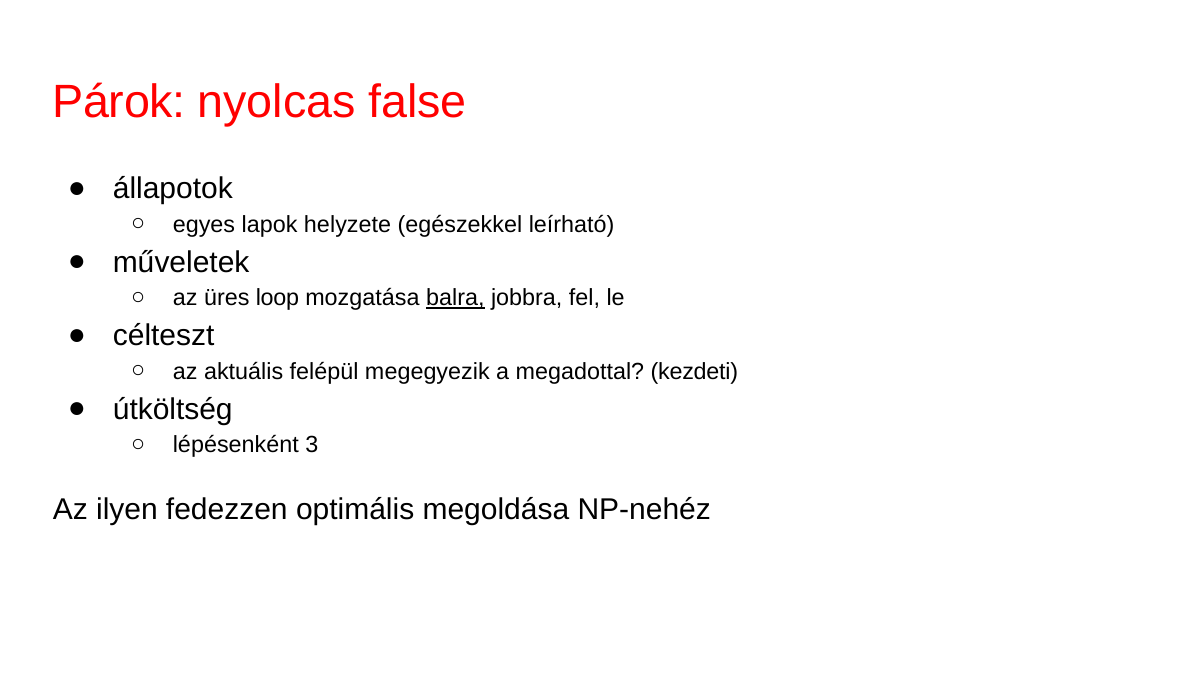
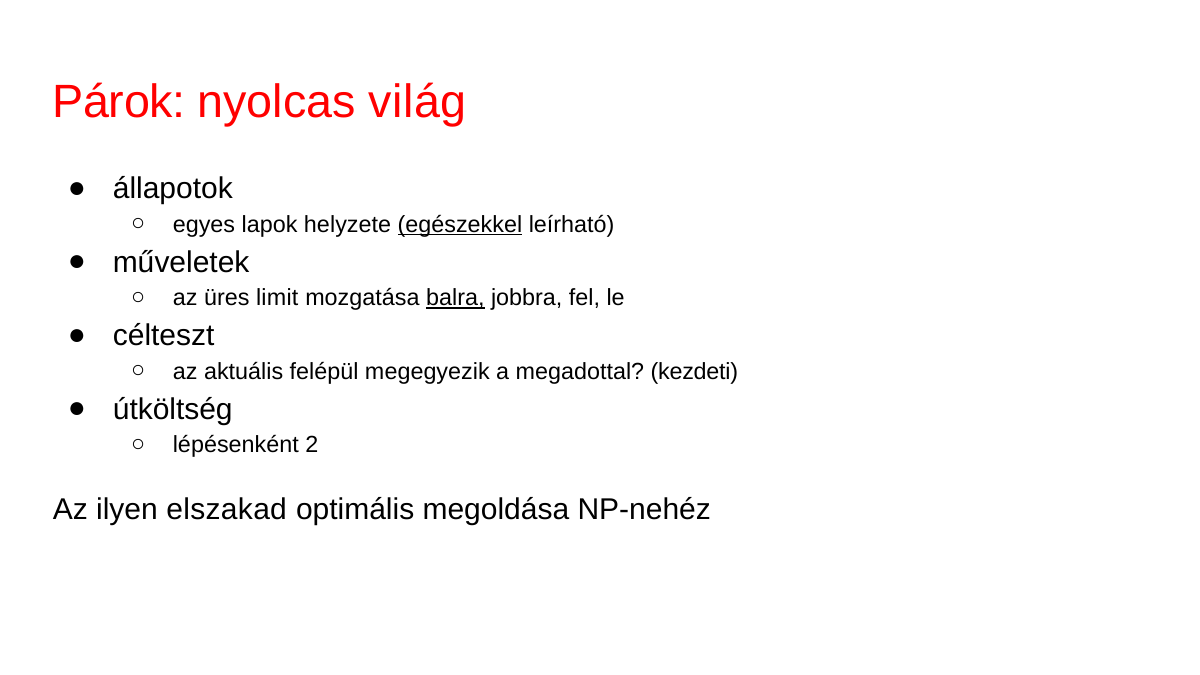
false: false -> világ (417, 102)
egészekkel underline: none -> present (460, 224)
loop: loop -> limit (277, 298)
3: 3 -> 2 (312, 445)
fedezzen: fedezzen -> elszakad (227, 510)
